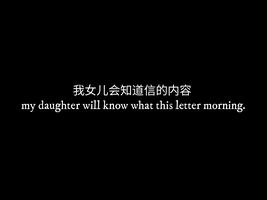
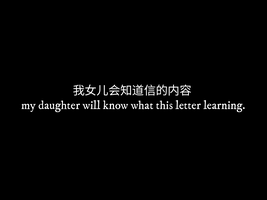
morning: morning -> learning (224, 105)
